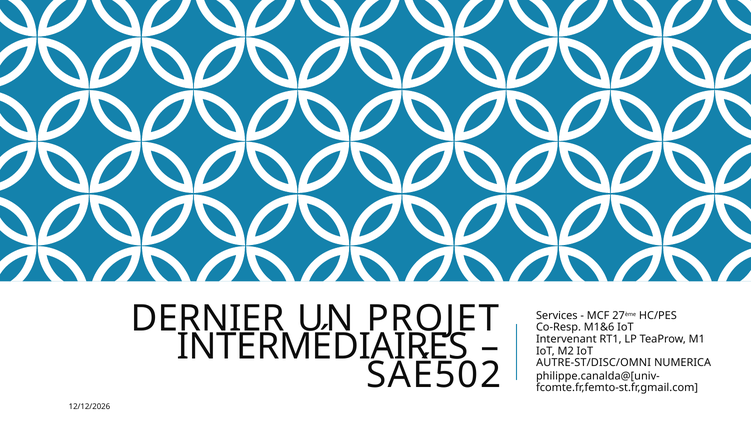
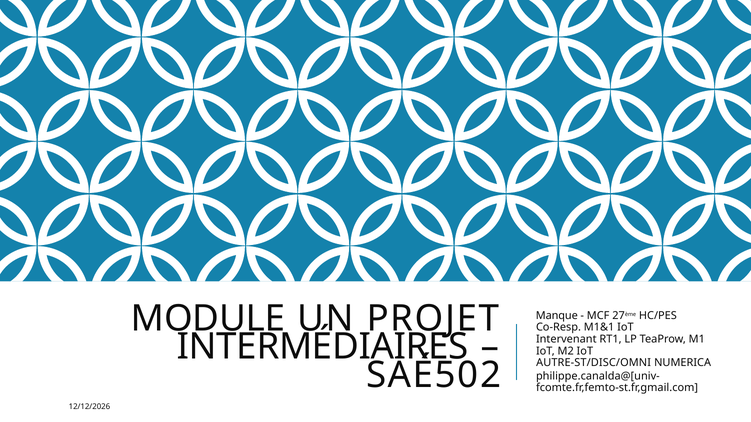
DERNIER: DERNIER -> MODULE (208, 319)
Services: Services -> Manque (557, 316)
M1&6: M1&6 -> M1&1 (599, 328)
